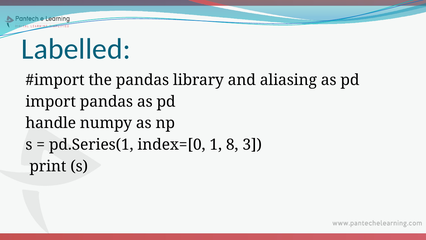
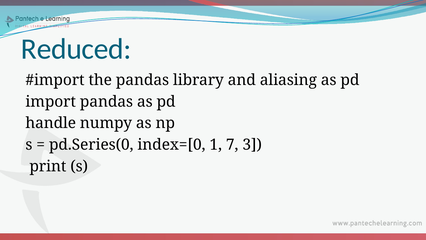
Labelled: Labelled -> Reduced (76, 49)
pd.Series(1: pd.Series(1 -> pd.Series(0 (91, 145)
8: 8 -> 7 (232, 145)
